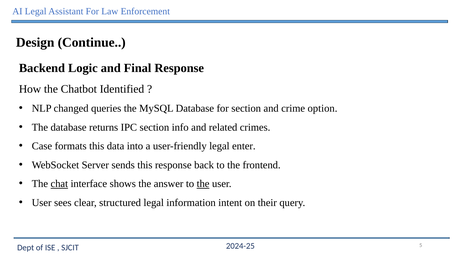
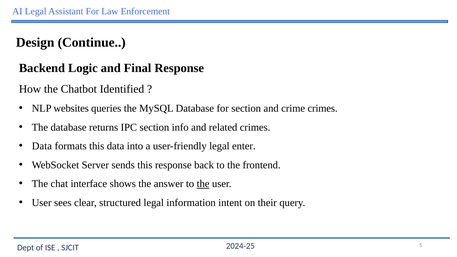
changed: changed -> websites (71, 108)
crime option: option -> crimes (323, 108)
Case: Case -> Data (42, 146)
chat underline: present -> none (59, 184)
